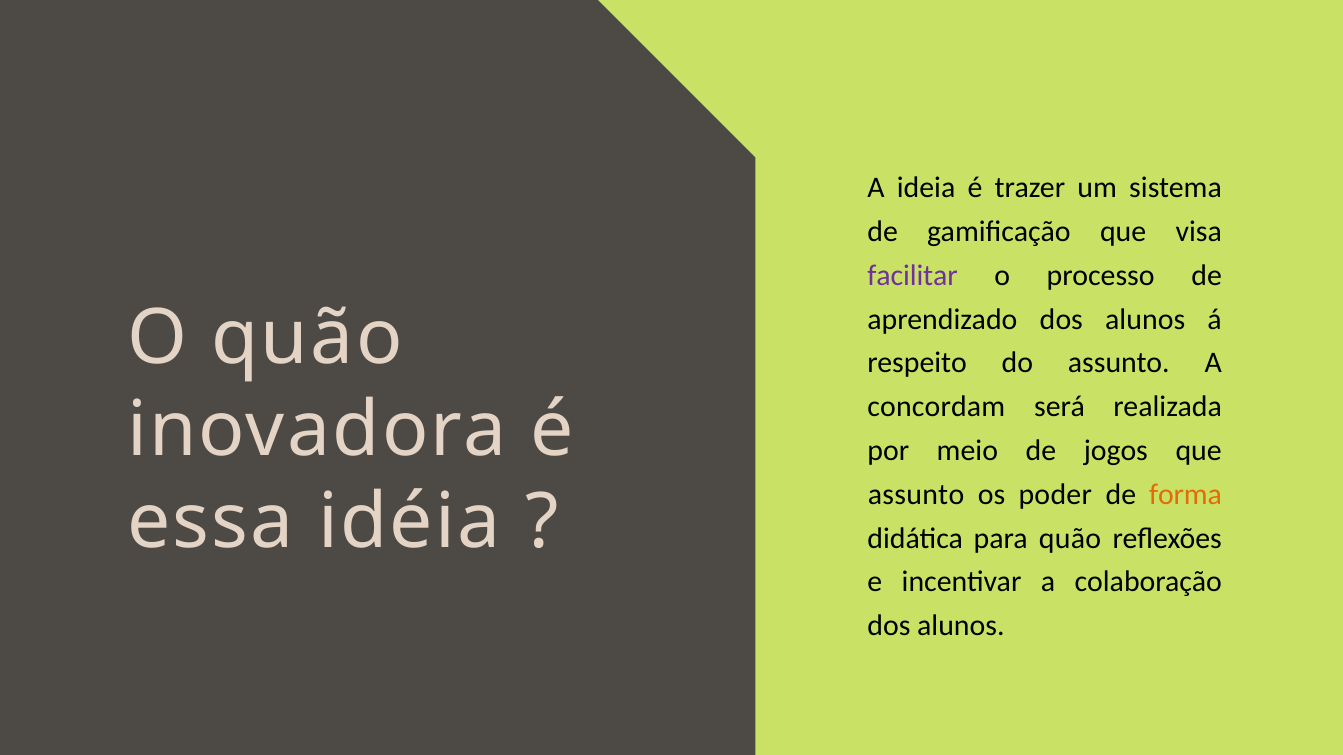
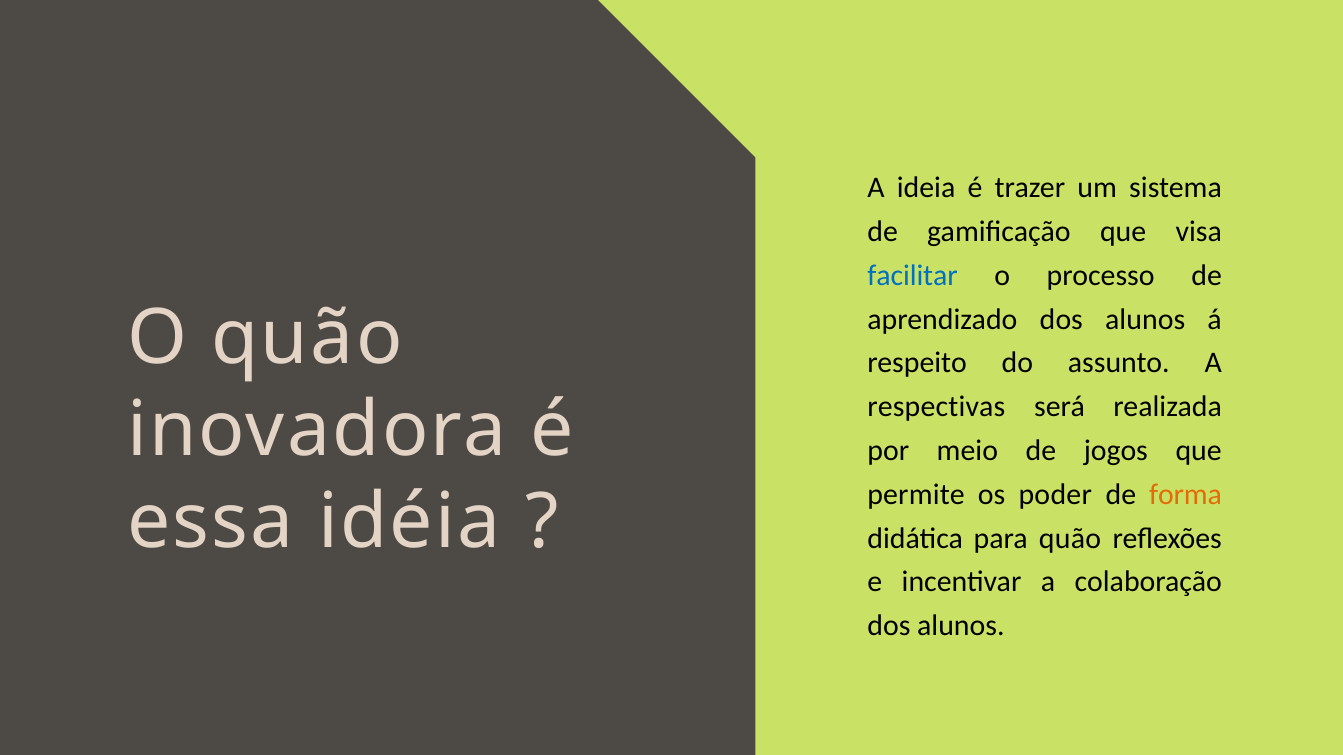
facilitar colour: purple -> blue (913, 276)
concordam: concordam -> respectivas (936, 407)
assunto: assunto -> permite (916, 495)
